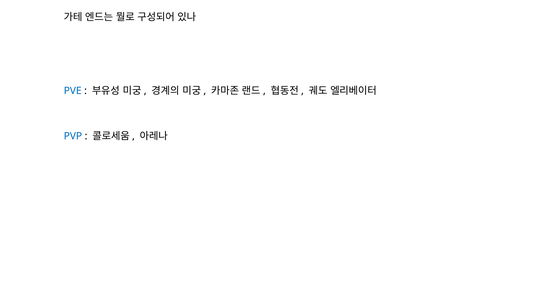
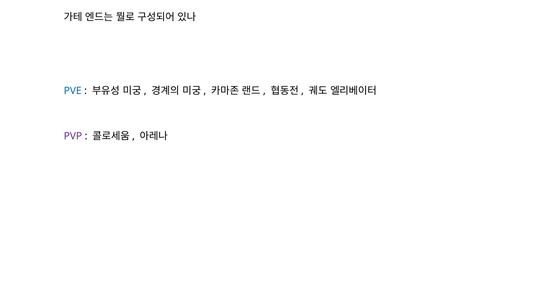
PVP colour: blue -> purple (73, 136)
